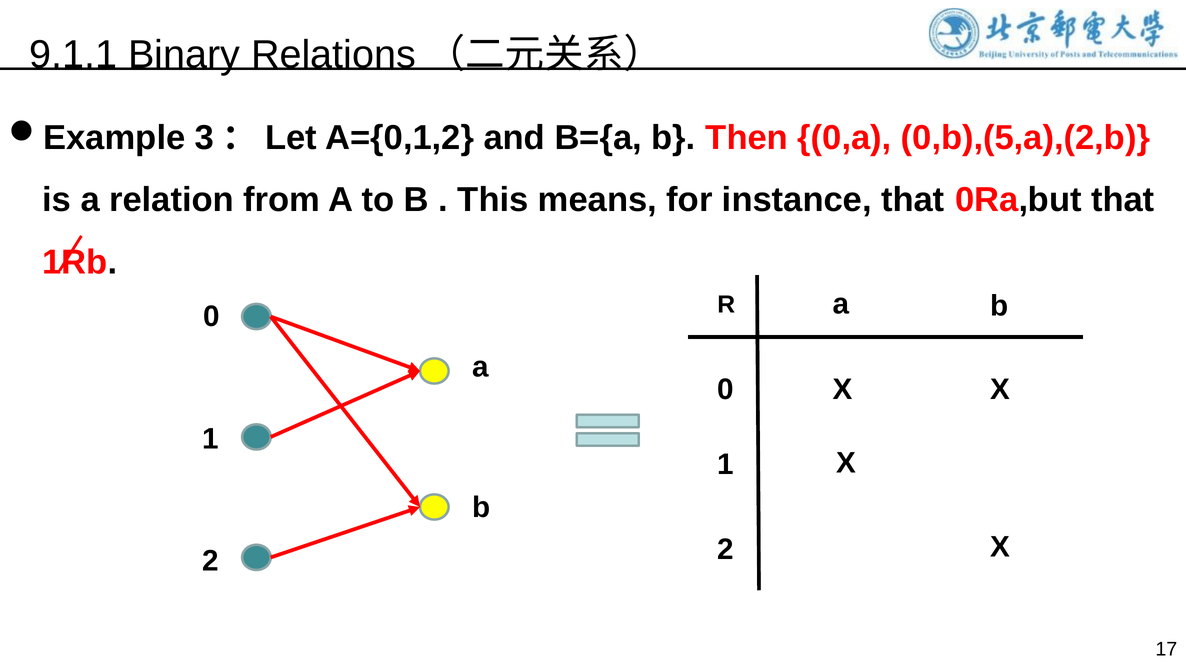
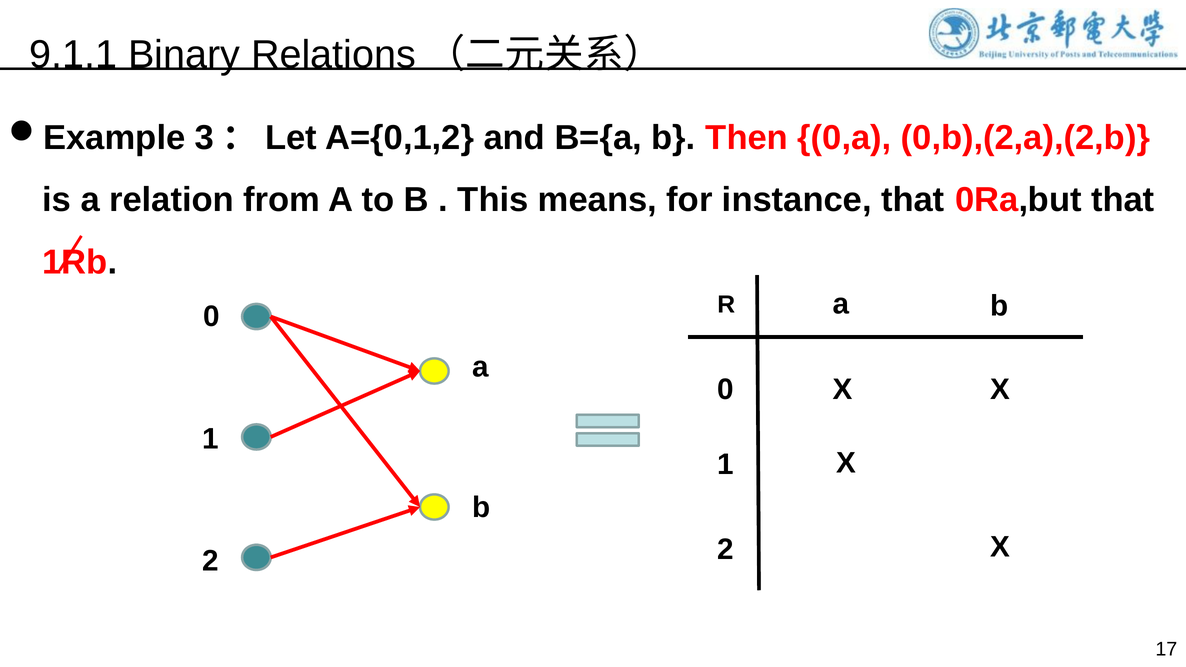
0,b),(5,a),(2,b: 0,b),(5,a),(2,b -> 0,b),(2,a),(2,b (1025, 138)
